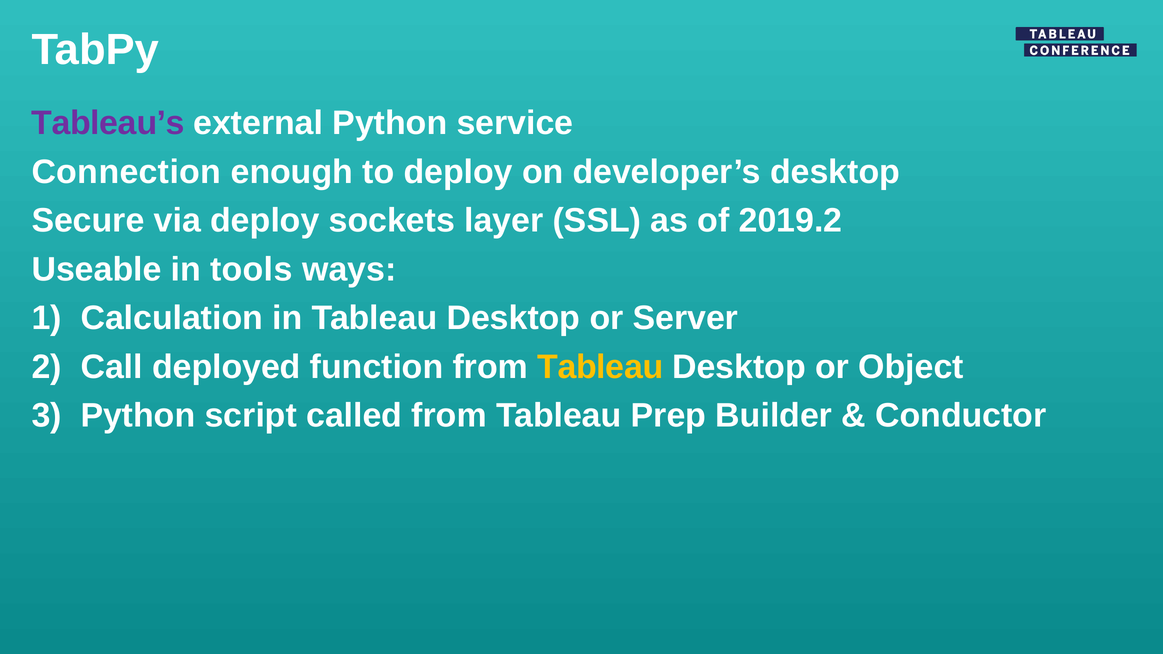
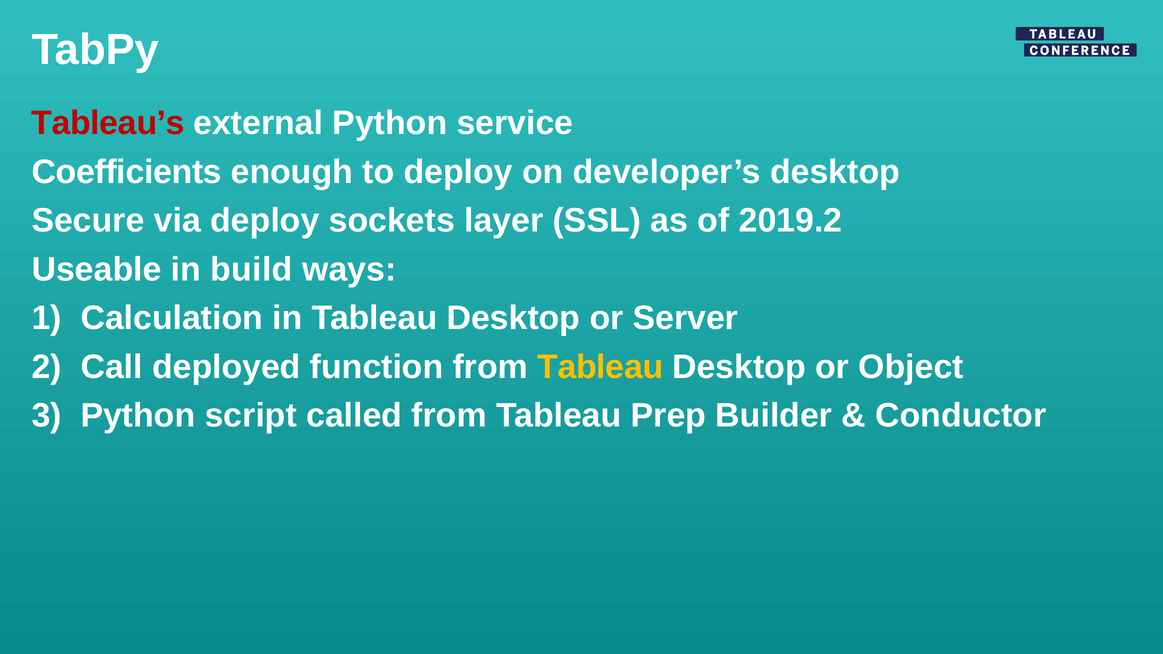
Tableau’s colour: purple -> red (108, 123)
Connection: Connection -> Coefficients (127, 172)
tools: tools -> build (251, 270)
